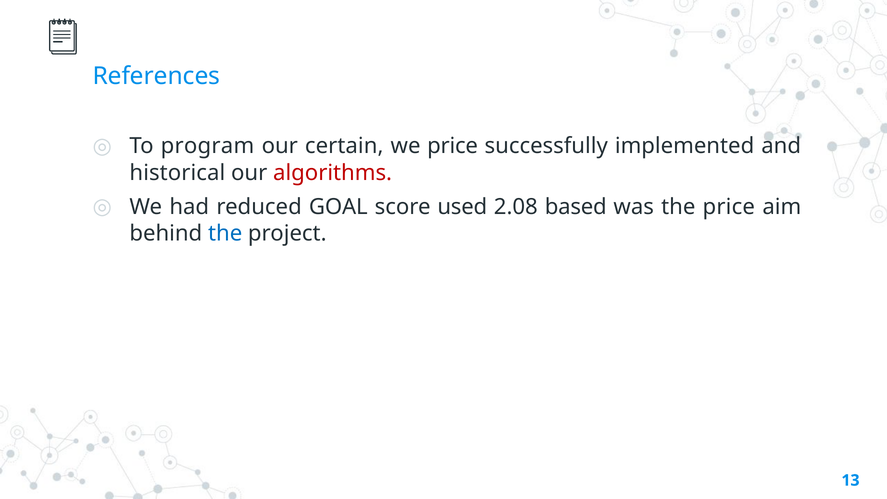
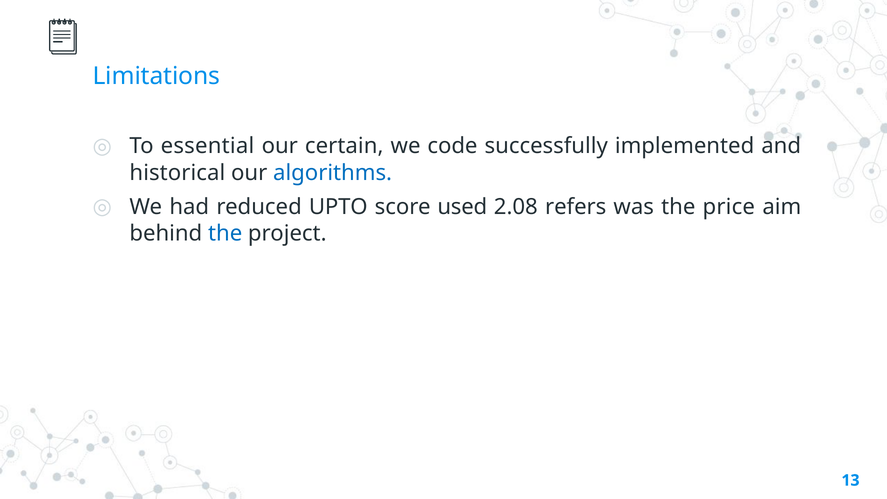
References: References -> Limitations (156, 76)
program: program -> essential (207, 146)
we price: price -> code (452, 146)
algorithms colour: red -> blue (333, 173)
GOAL: GOAL -> UPTO (338, 207)
based: based -> refers (576, 207)
